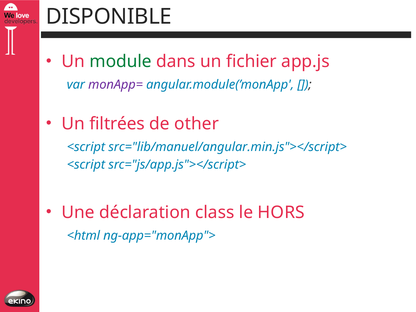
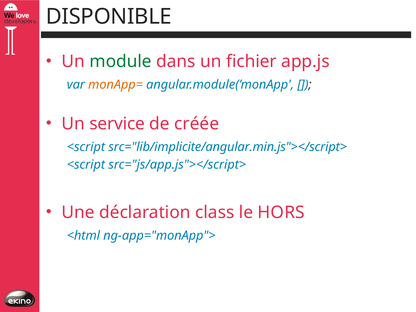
monApp= colour: purple -> orange (116, 85)
filtrées: filtrées -> service (117, 124)
other: other -> créée (197, 124)
src="lib/manuel/angular.min.js"></script>: src="lib/manuel/angular.min.js"></script> -> src="lib/implicite/angular.min.js"></script> (228, 147)
